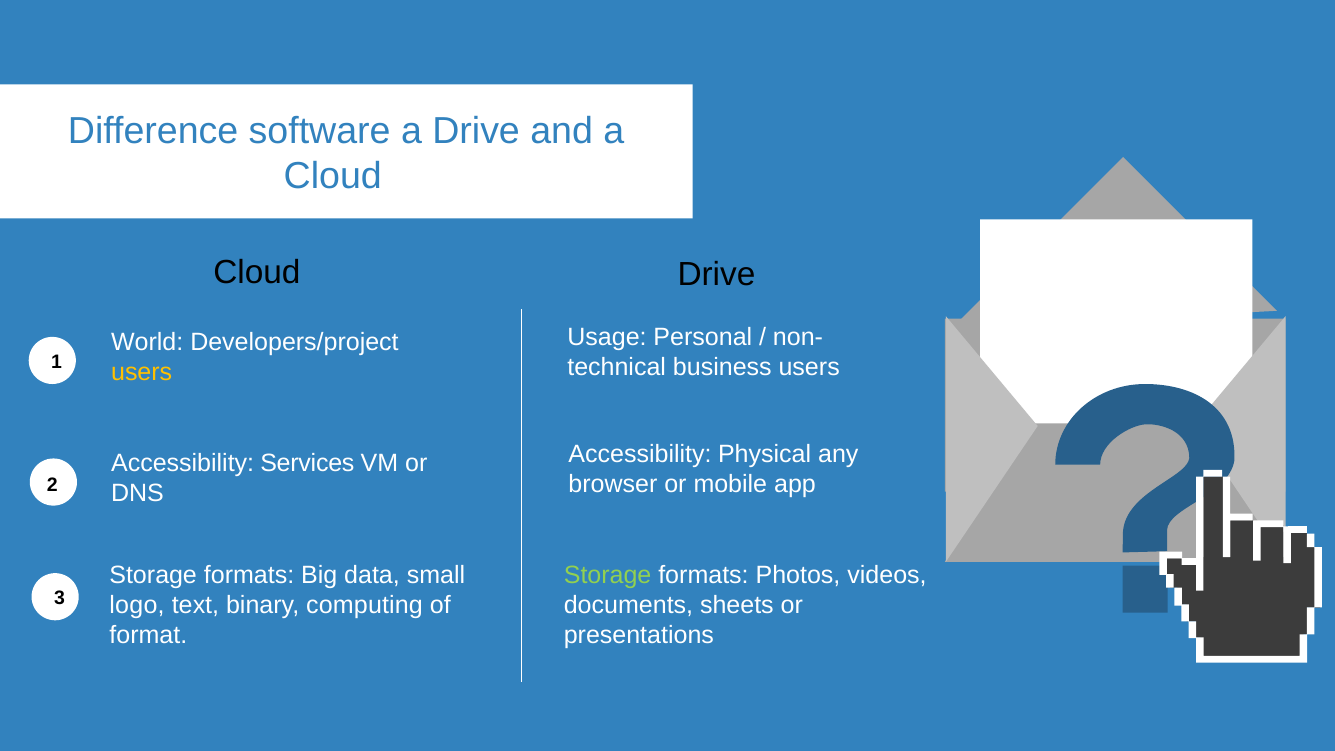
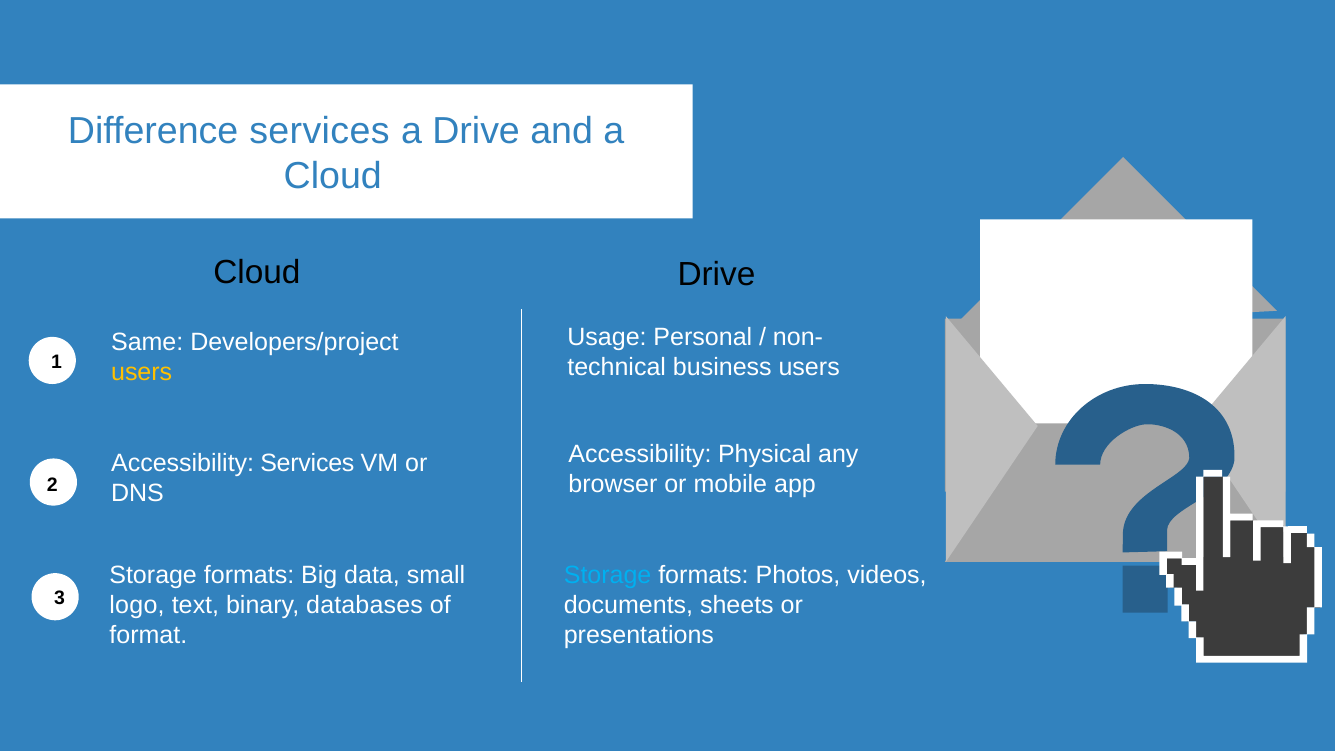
Difference software: software -> services (319, 131)
World: World -> Same (147, 342)
Storage colour: light green -> light blue (608, 575)
computing: computing -> databases (365, 605)
